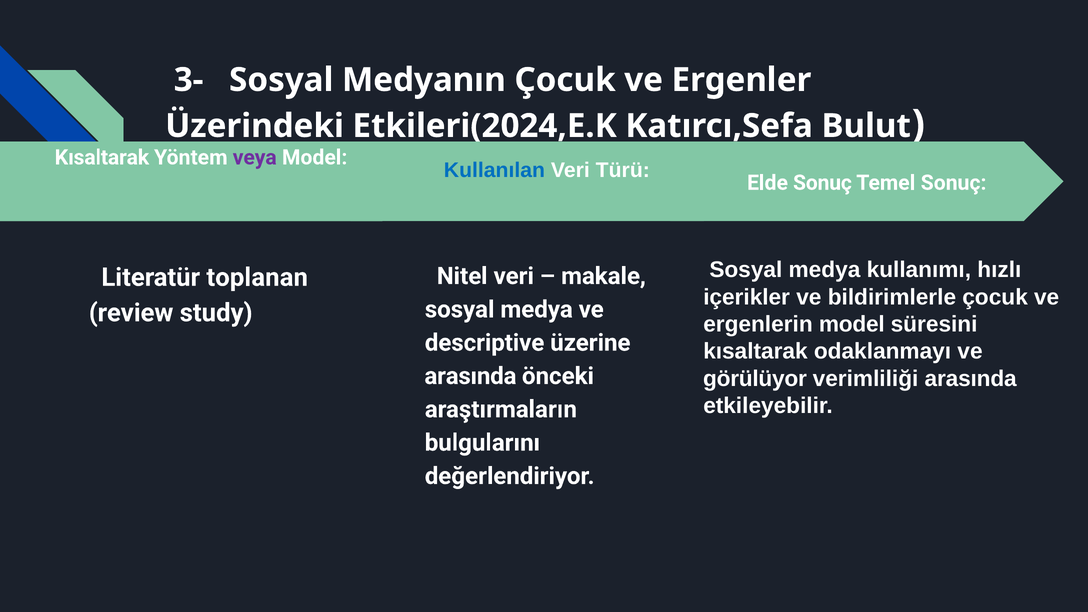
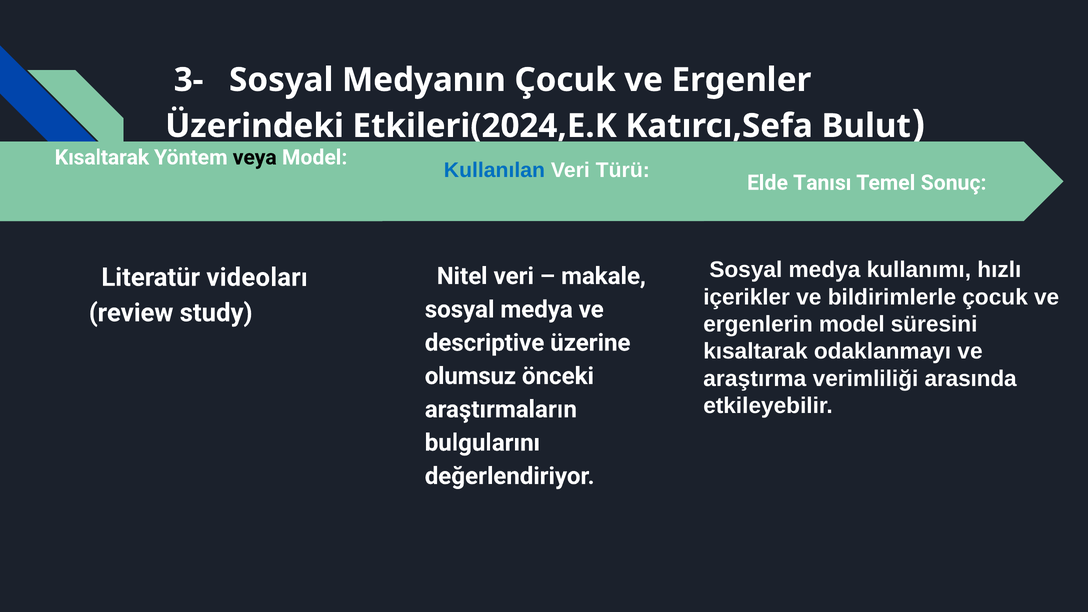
veya colour: purple -> black (255, 157)
Elde Sonuç: Sonuç -> Tanısı (822, 183)
toplanan: toplanan -> videoları (257, 277)
arasında: arasında -> olumsuz (470, 376)
görülüyor: görülüyor -> araştırma (755, 379)
